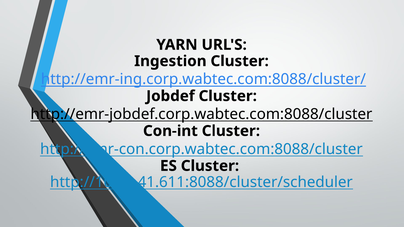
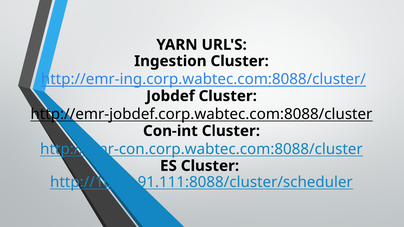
http://10.91.41.611:8088/cluster/scheduler: http://10.91.41.611:8088/cluster/scheduler -> http://10.91.91.111:8088/cluster/scheduler (201, 182)
